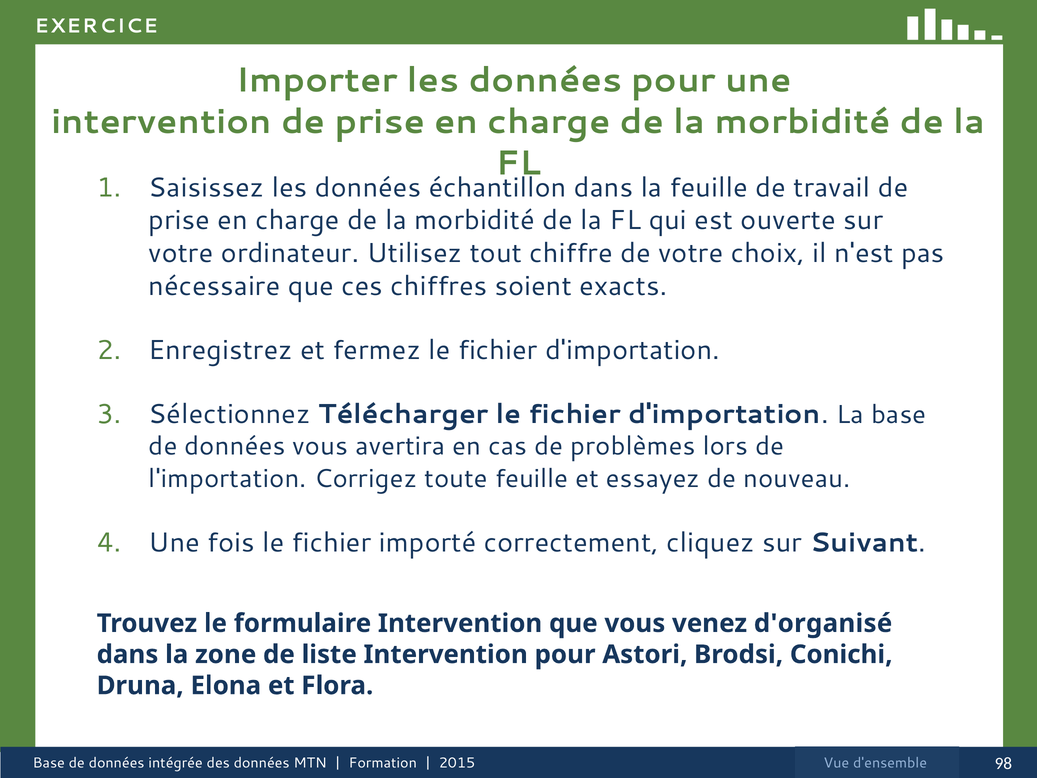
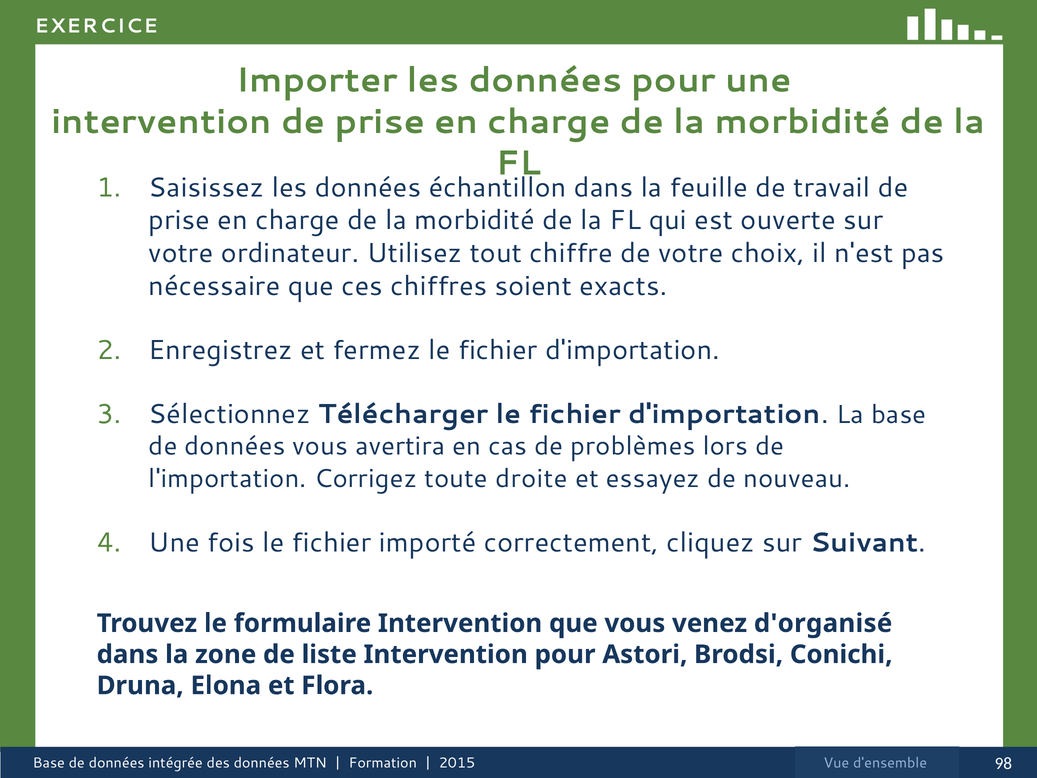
toute feuille: feuille -> droite (531, 479)
